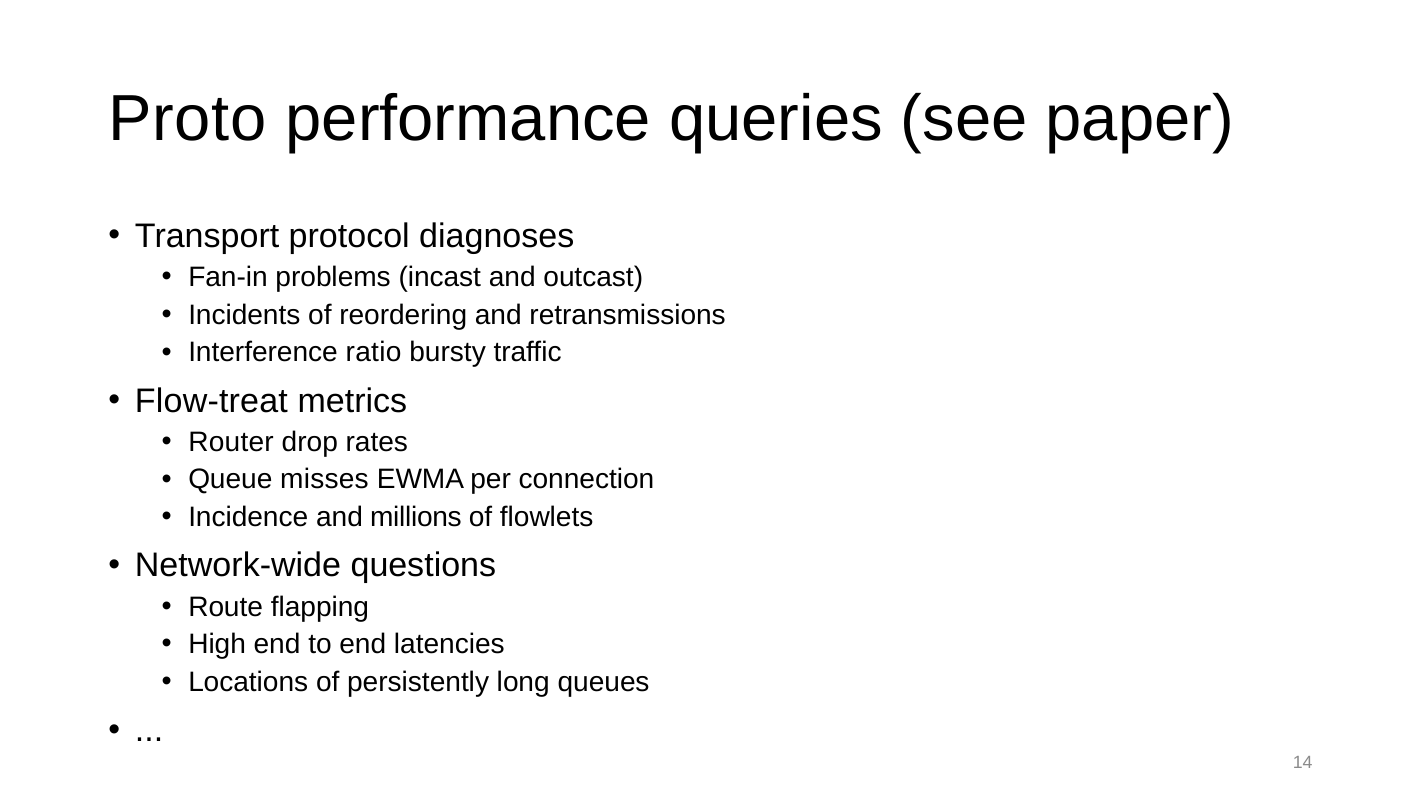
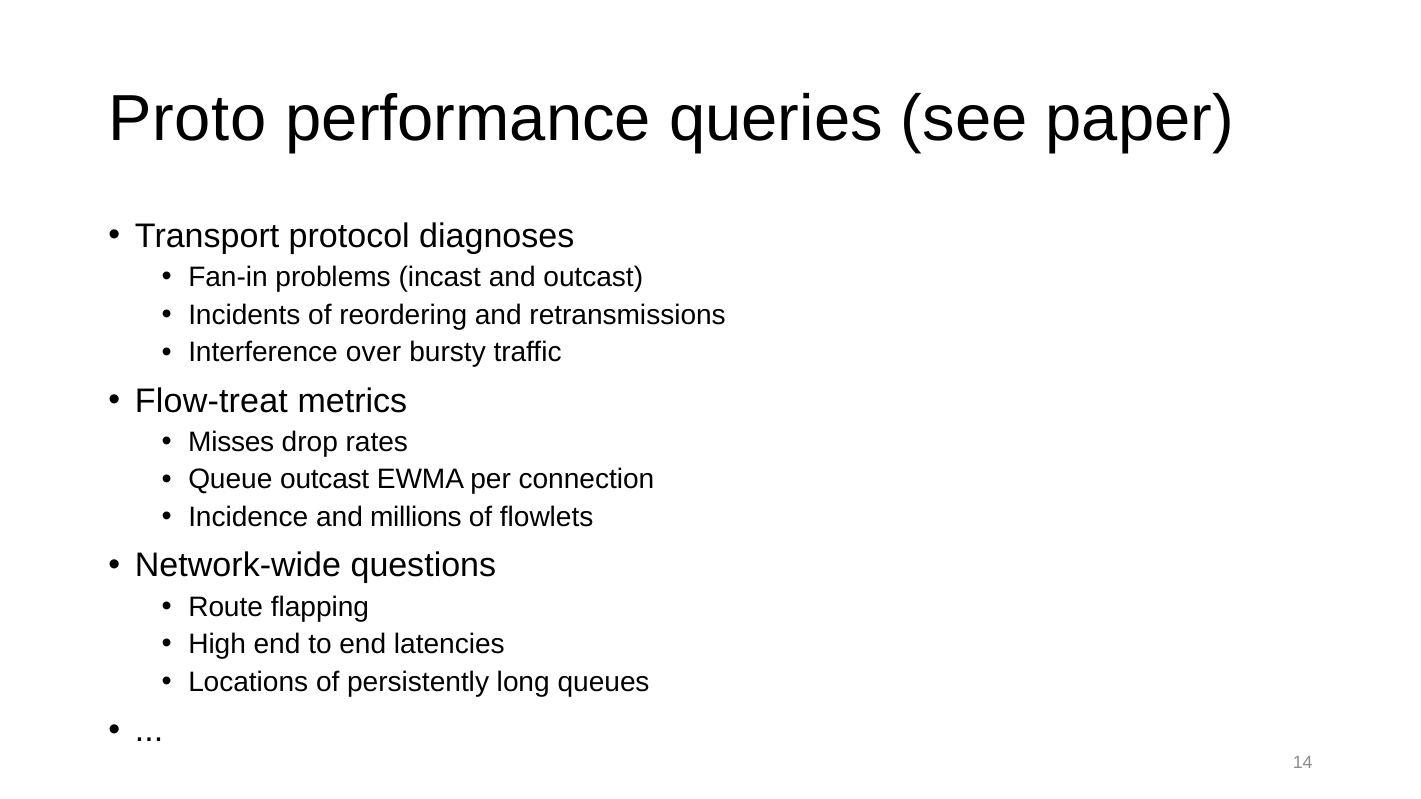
ratio: ratio -> over (374, 353)
Router: Router -> Misses (231, 442)
Queue misses: misses -> outcast (325, 480)
